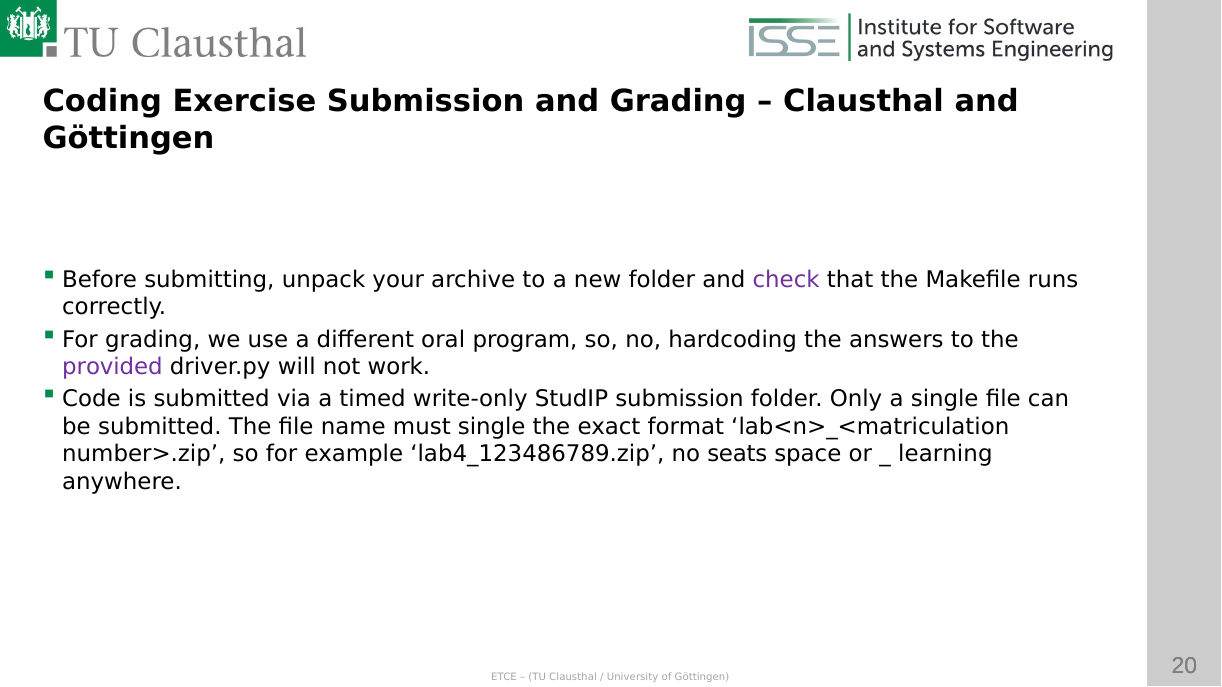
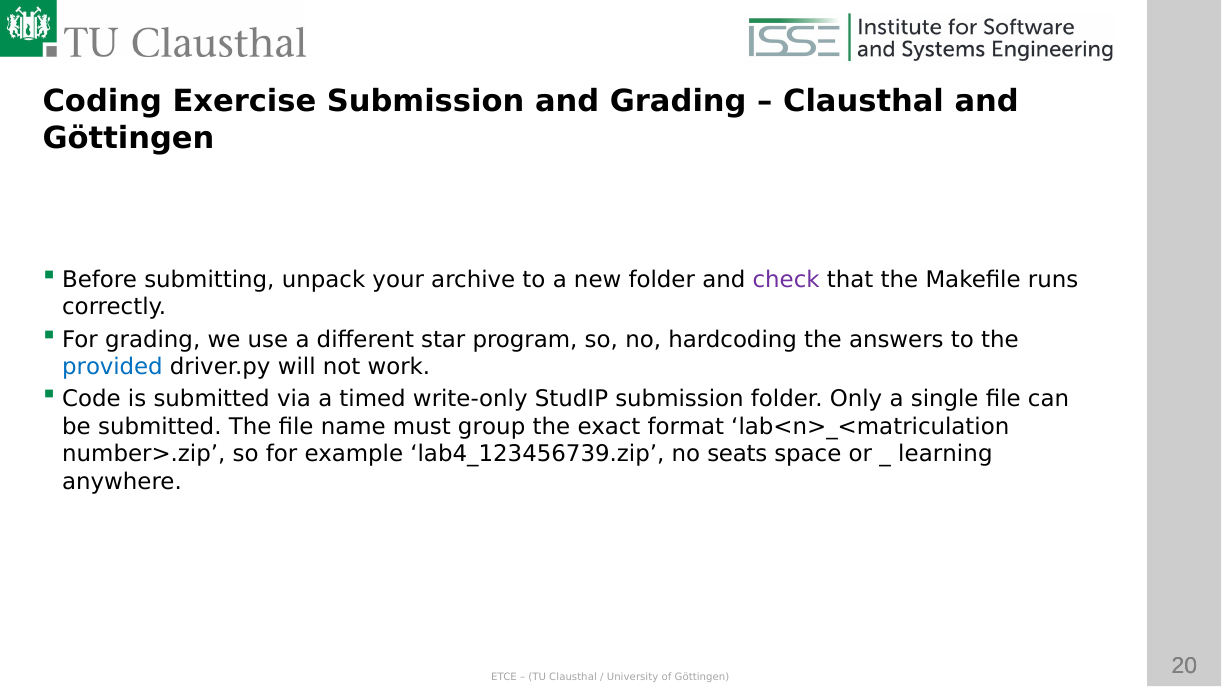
oral: oral -> star (443, 340)
provided colour: purple -> blue (112, 367)
must single: single -> group (492, 427)
lab4_123486789.zip: lab4_123486789.zip -> lab4_123456739.zip (537, 454)
